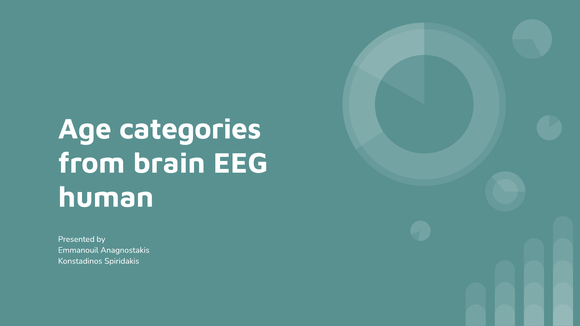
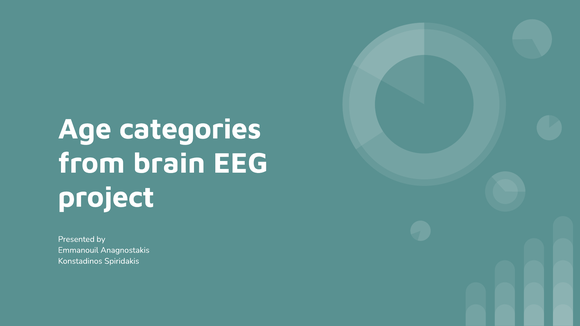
human: human -> project (106, 197)
